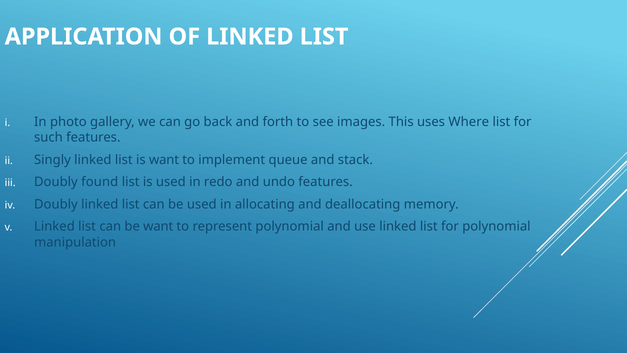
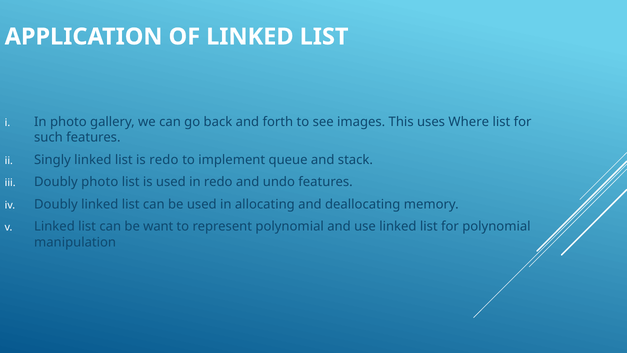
is want: want -> redo (164, 160)
Doubly found: found -> photo (100, 182)
